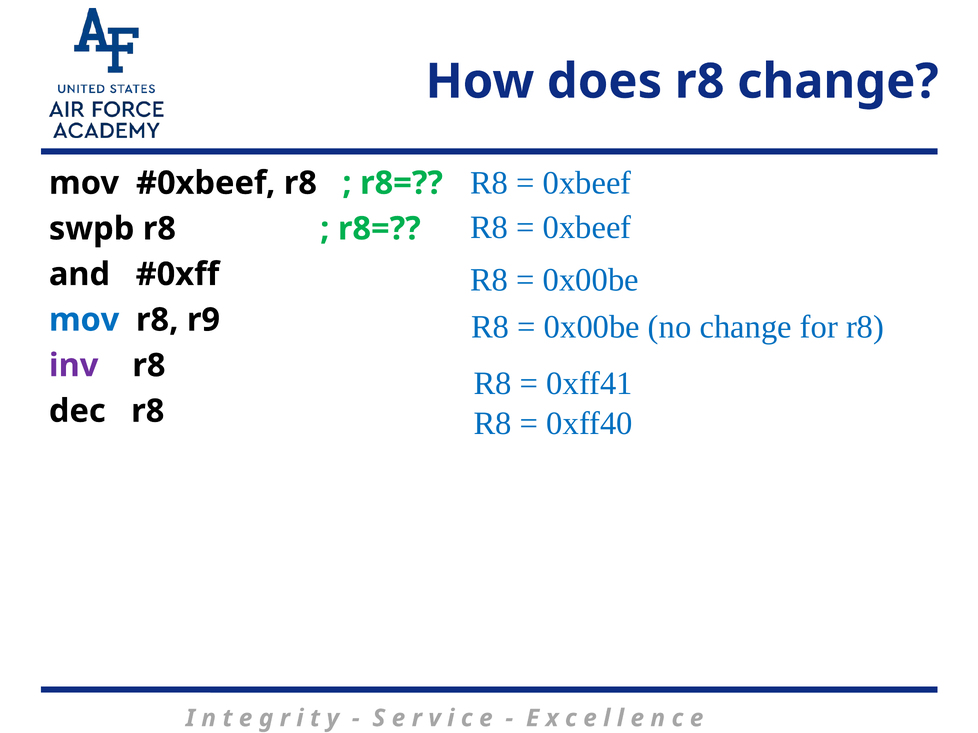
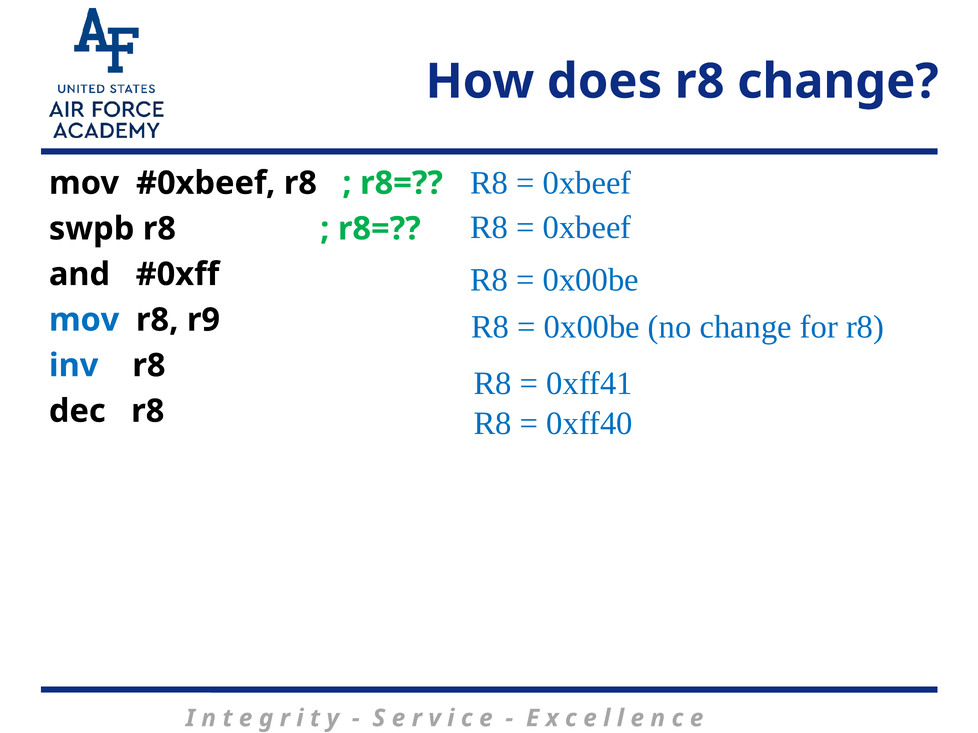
inv colour: purple -> blue (74, 366)
